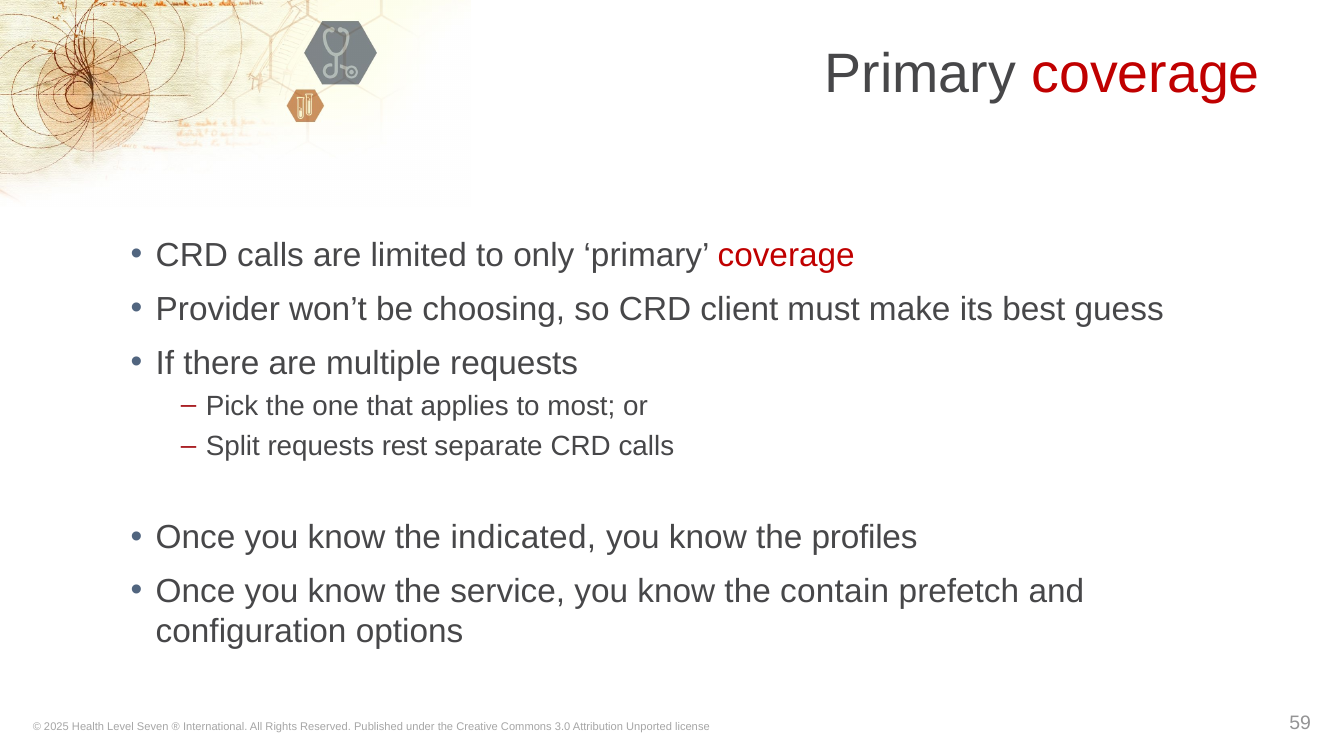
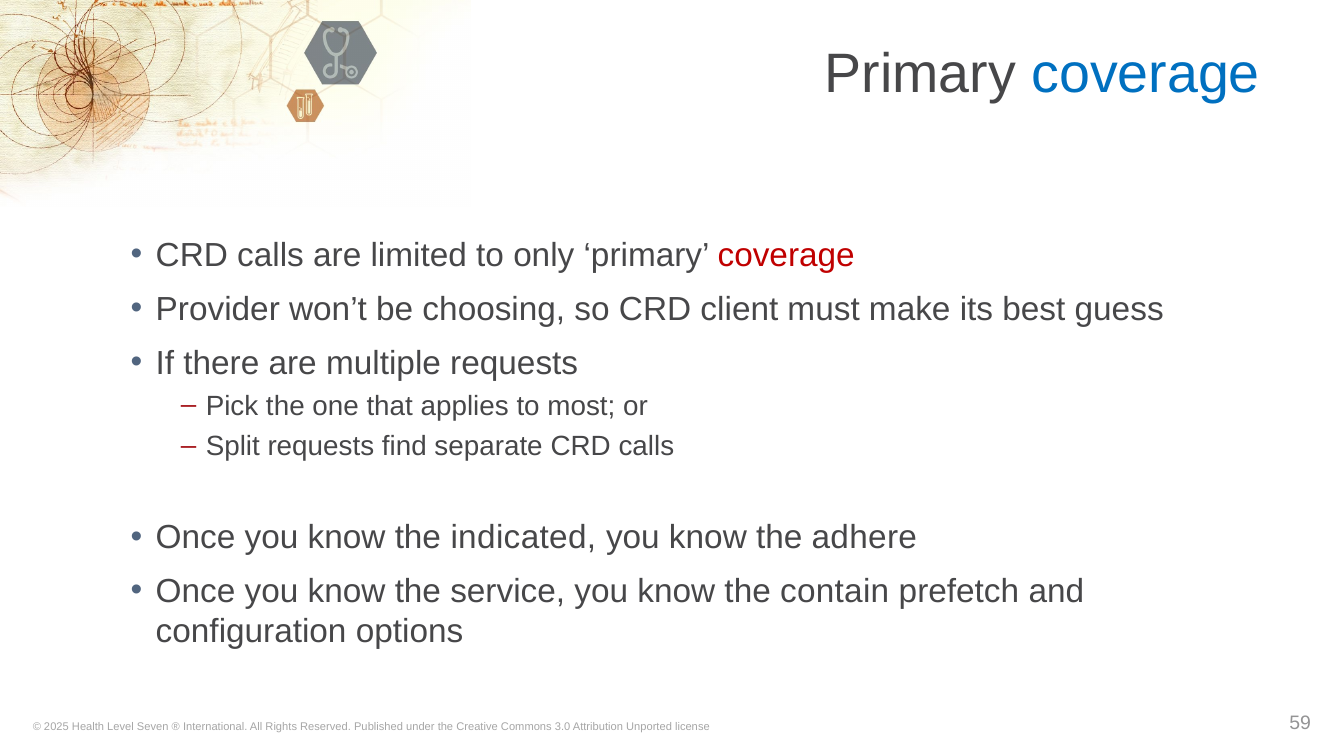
coverage colour: red -> blue (1146, 75)
rest: rest -> find (404, 447)
profiles: profiles -> adhere (864, 538)
